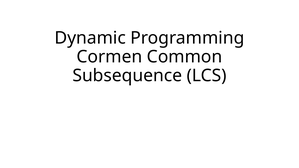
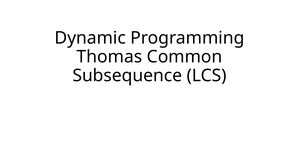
Cormen: Cormen -> Thomas (109, 57)
